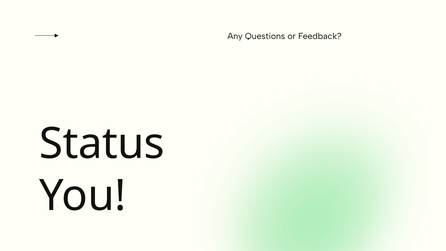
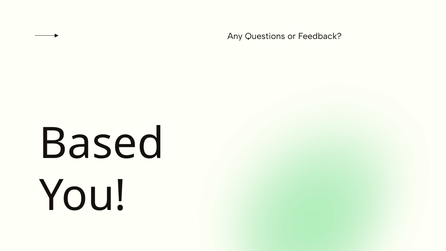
Status: Status -> Based (102, 144)
